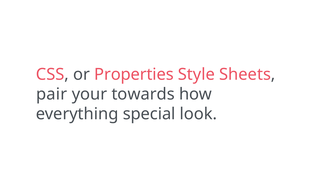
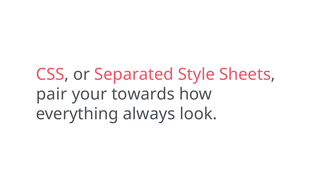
Properties: Properties -> Separated (134, 74)
special: special -> always (149, 114)
